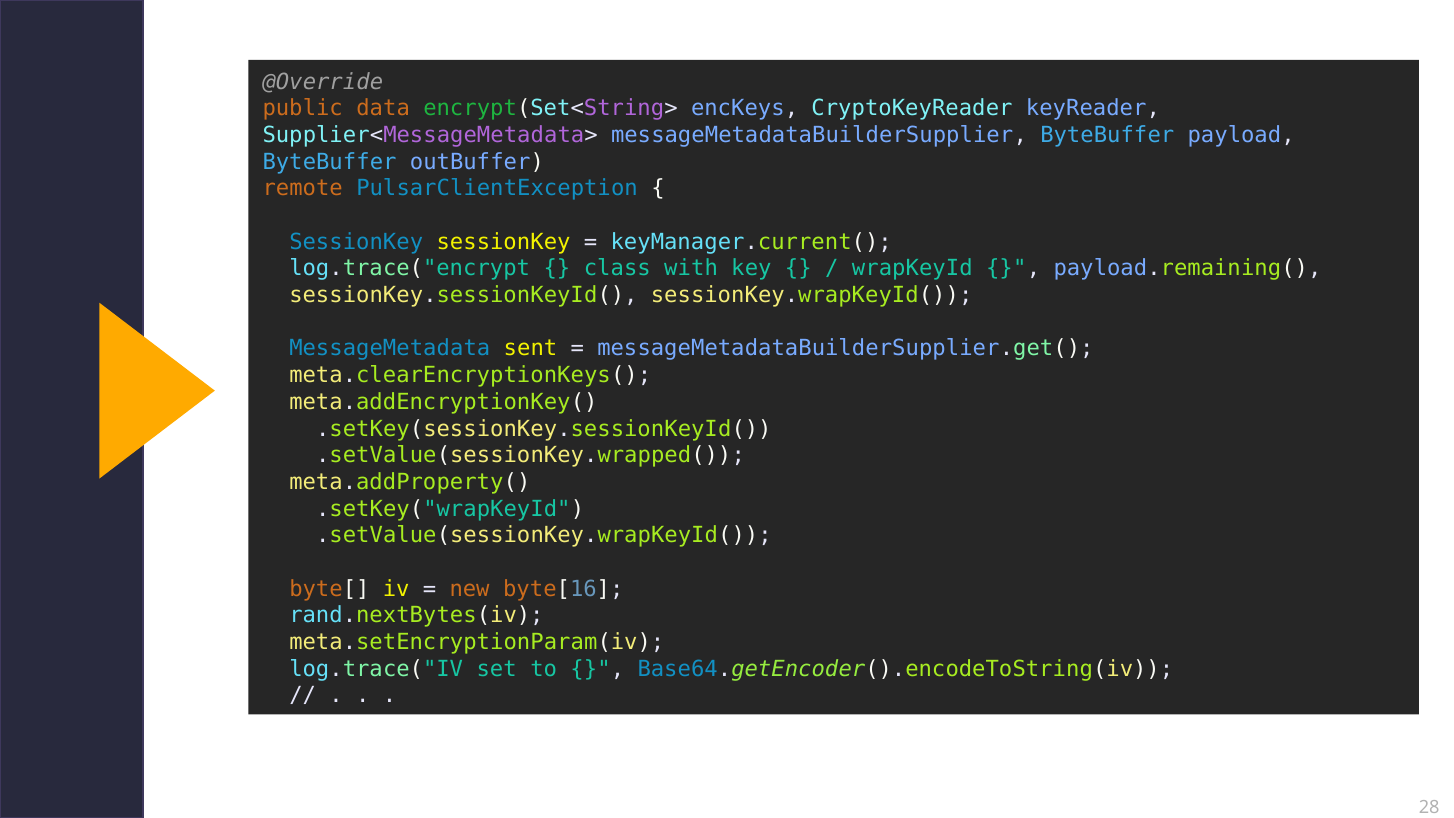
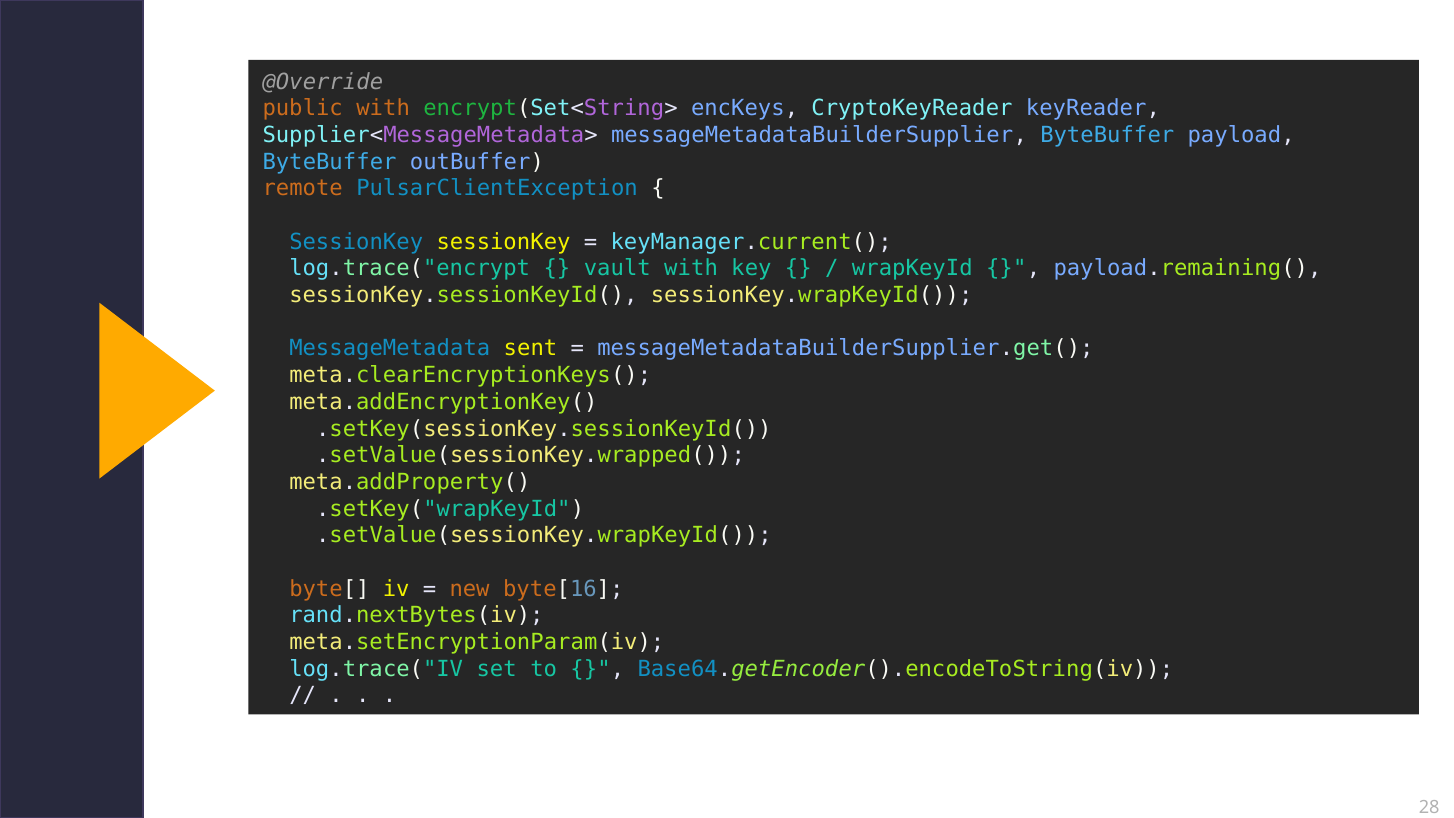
public data: data -> with (383, 109)
class: class -> vault (617, 269)
